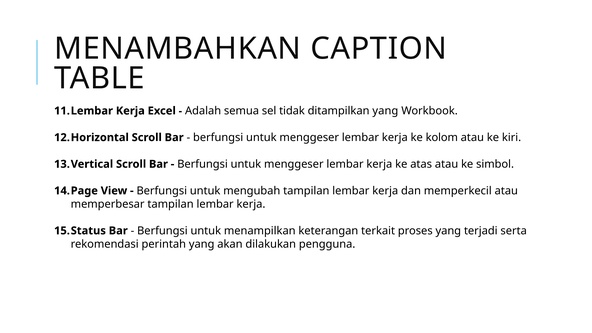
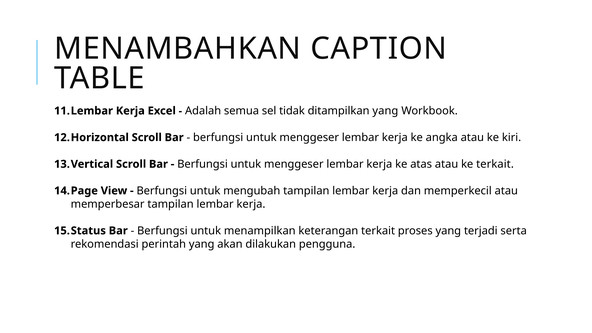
kolom: kolom -> angka (442, 137)
ke simbol: simbol -> terkait (495, 164)
